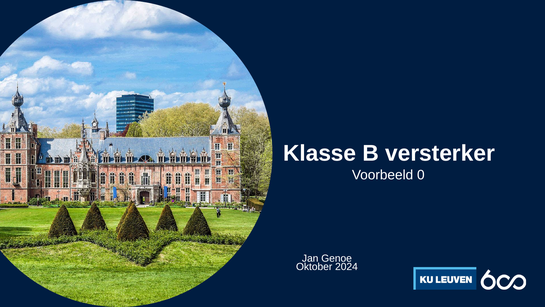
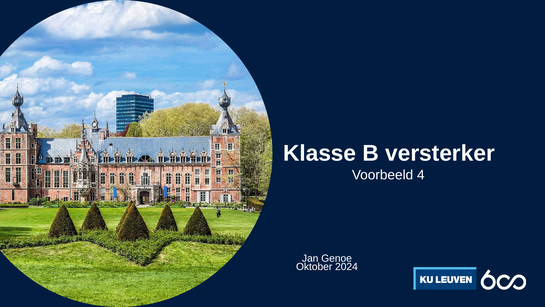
0: 0 -> 4 (421, 175)
